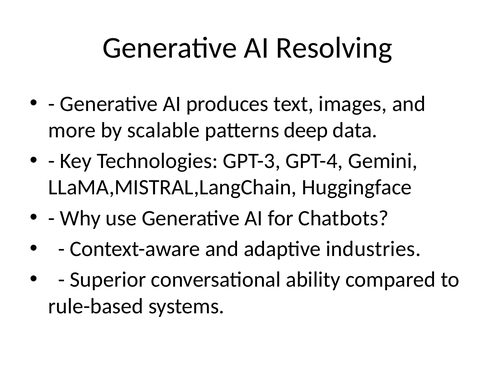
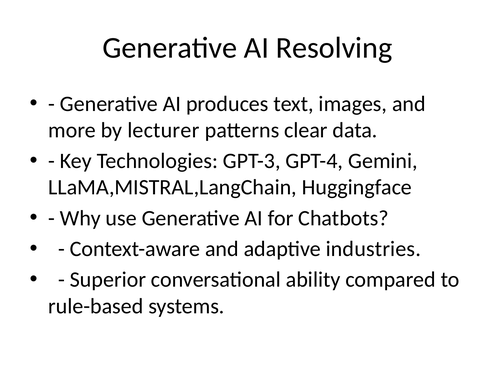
scalable: scalable -> lecturer (163, 130)
deep: deep -> clear (306, 130)
